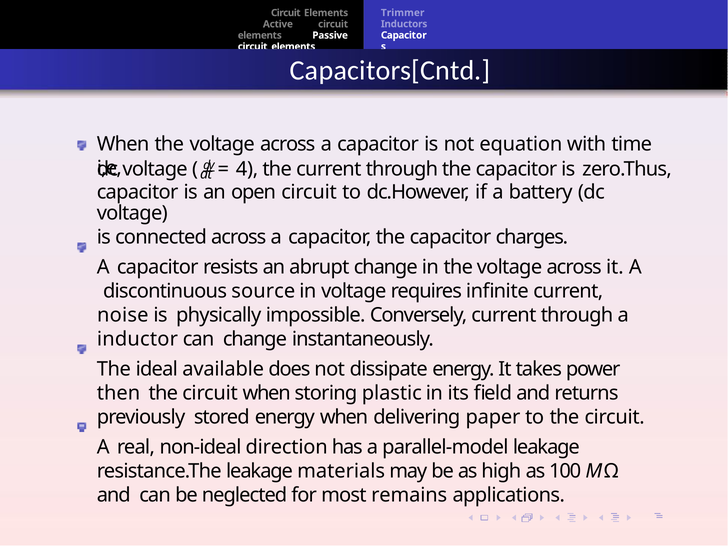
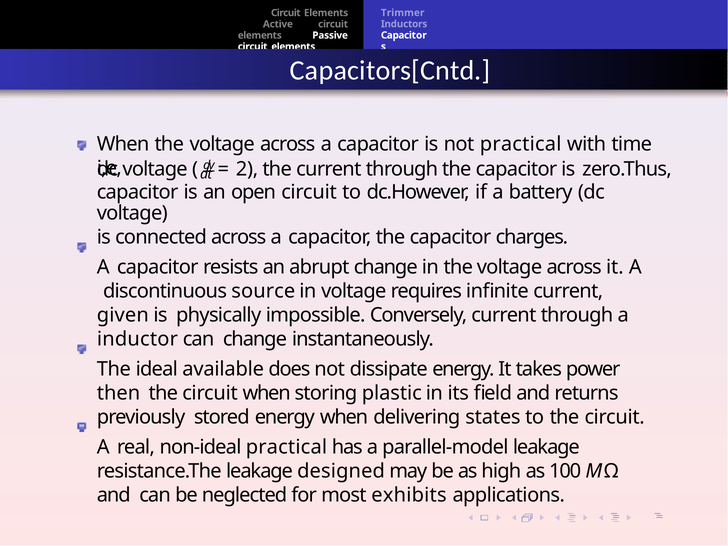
not equation: equation -> practical (521, 144)
4: 4 -> 2 (247, 169)
noise: noise -> given (123, 315)
paper: paper -> states (493, 418)
non-ideal direction: direction -> practical (286, 447)
materials: materials -> designed (341, 471)
remains: remains -> exhibits (409, 496)
